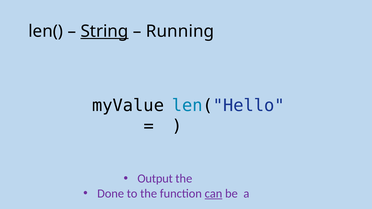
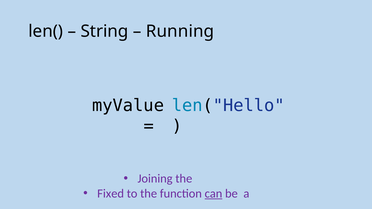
String underline: present -> none (104, 31)
Output: Output -> Joining (155, 179)
Done: Done -> Fixed (111, 194)
